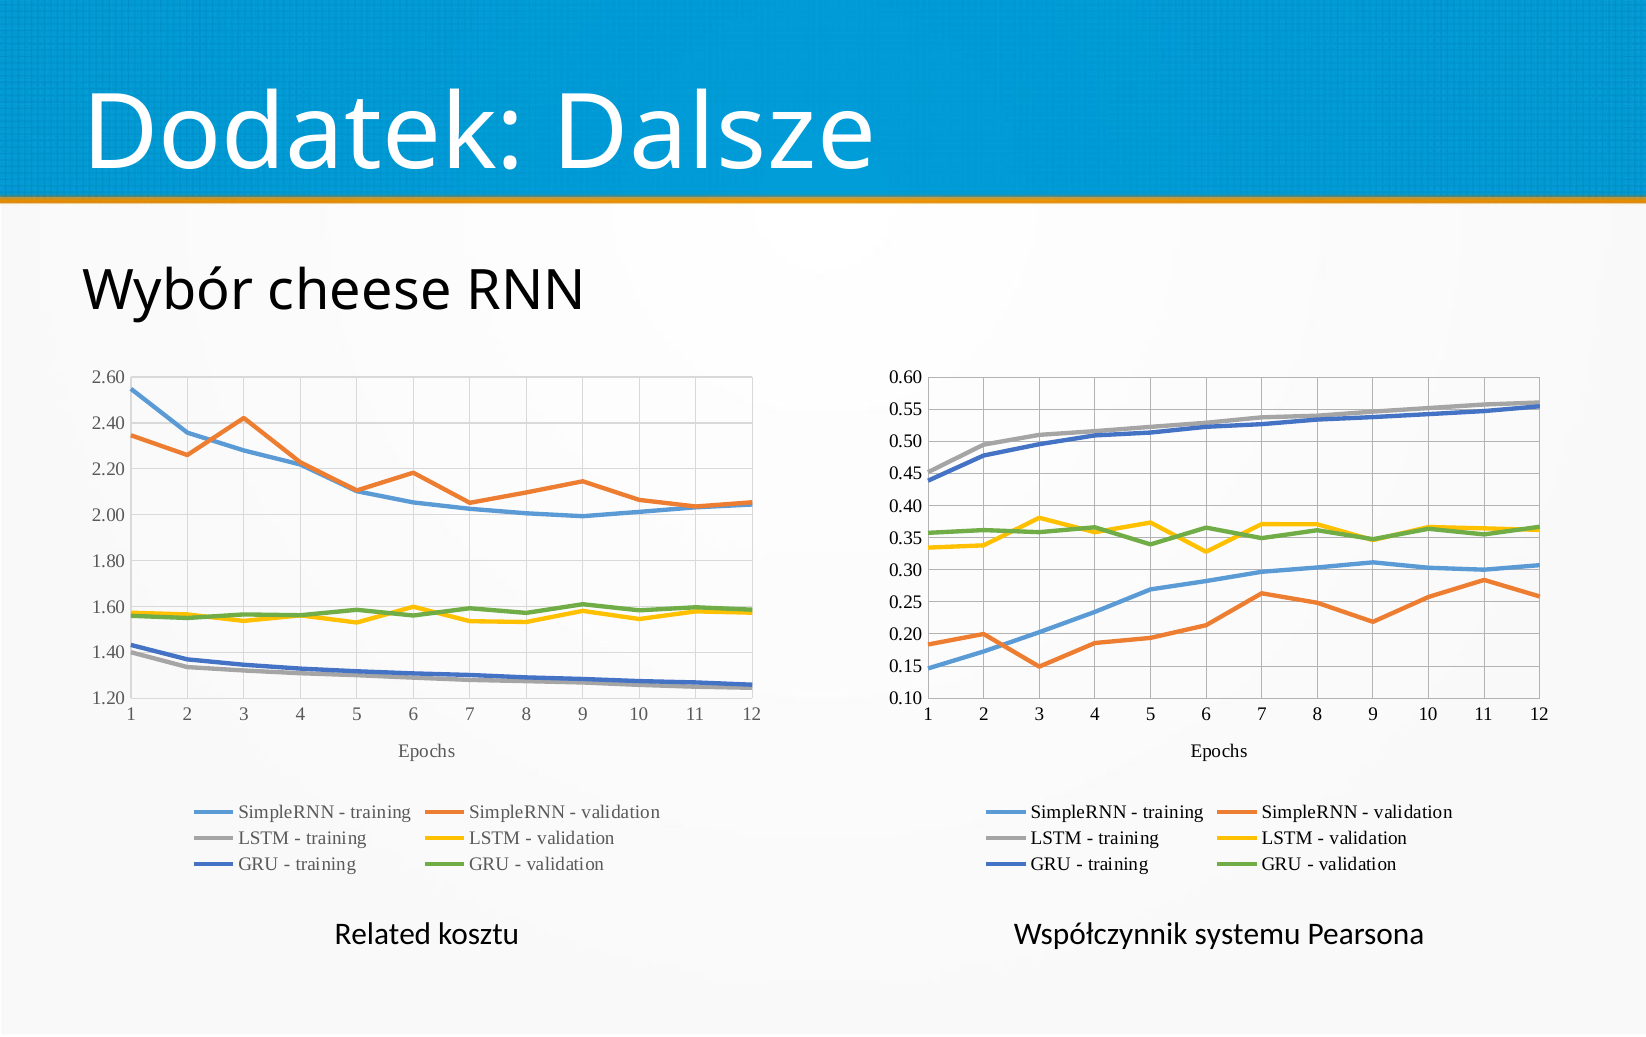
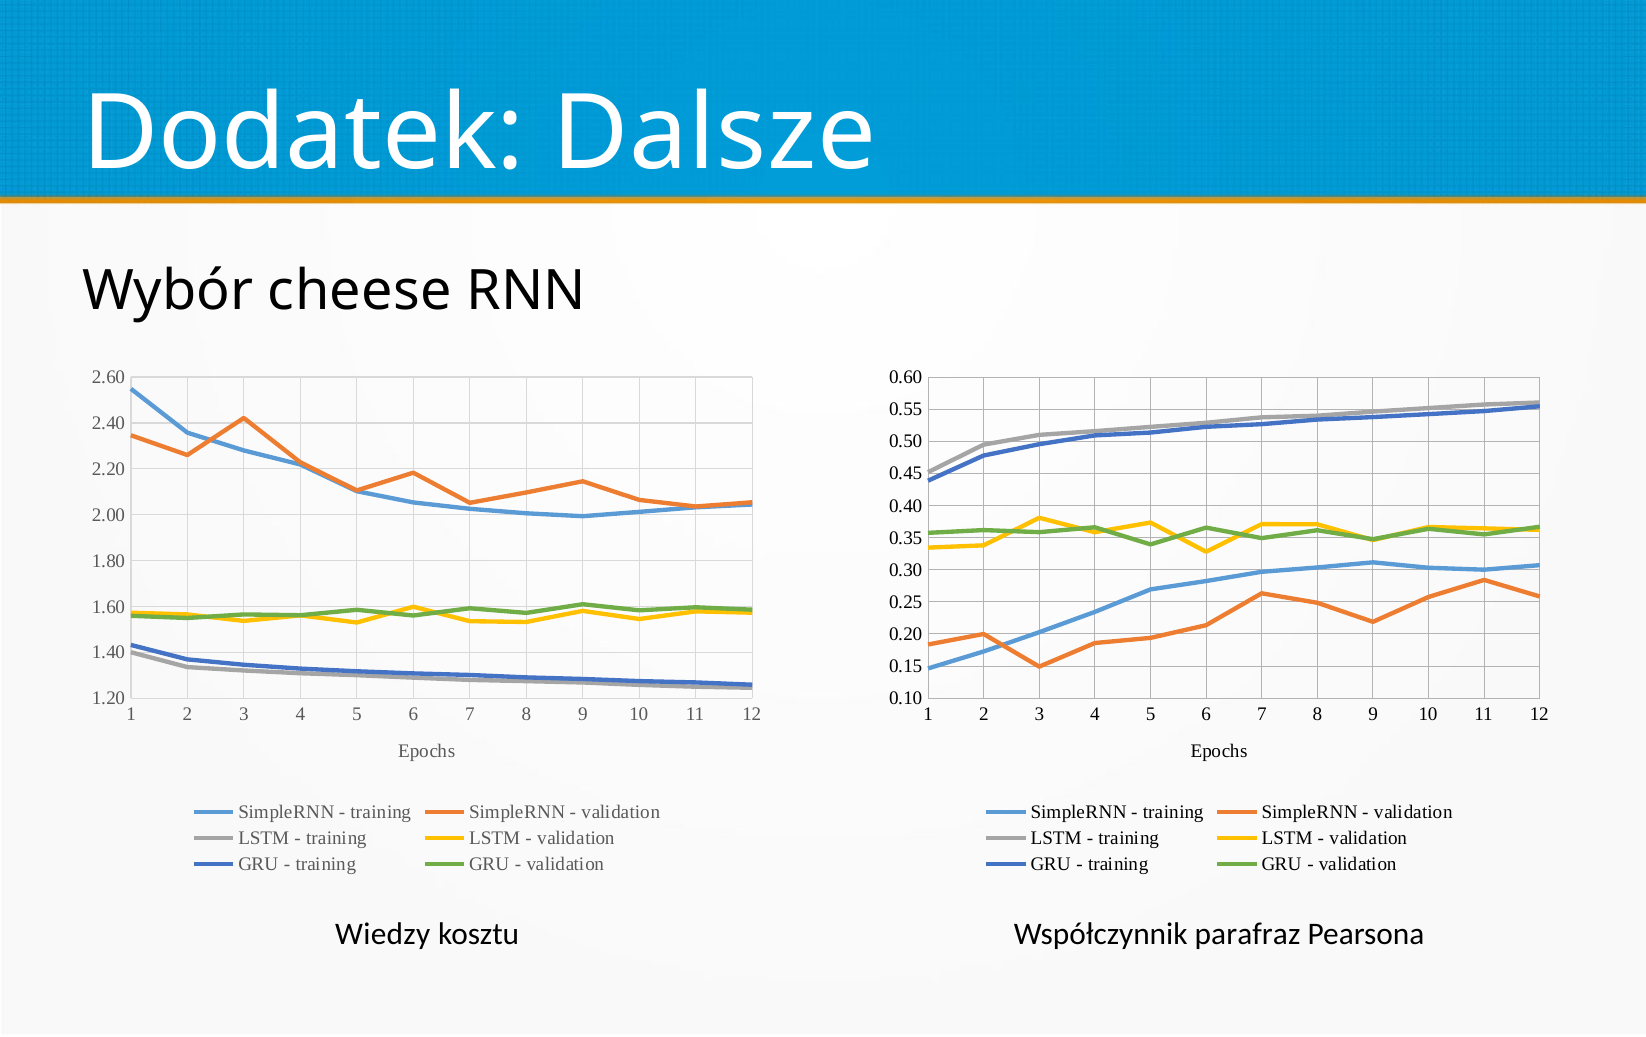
Related: Related -> Wiedzy (383, 934)
systemu: systemu -> parafraz (1248, 934)
